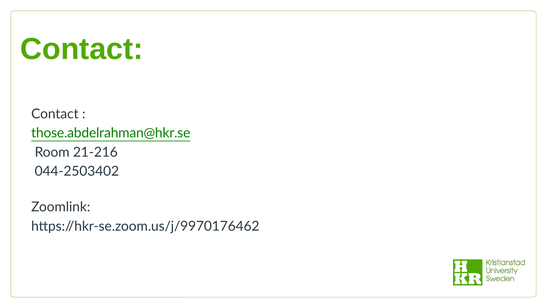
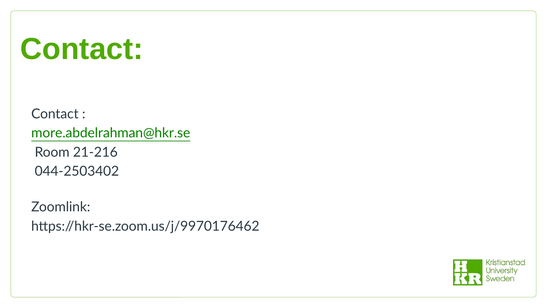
those.abdelrahman@hkr.se: those.abdelrahman@hkr.se -> more.abdelrahman@hkr.se (111, 133)
